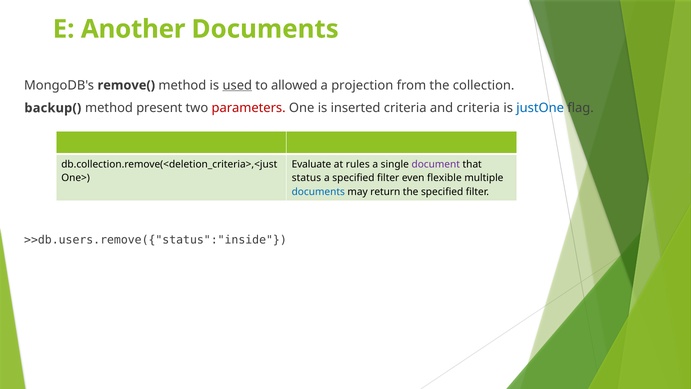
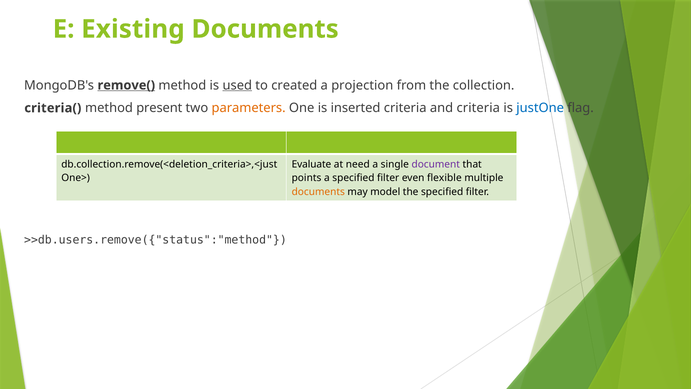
Another: Another -> Existing (133, 29)
remove( underline: none -> present (126, 85)
allowed: allowed -> created (294, 85)
backup(: backup( -> criteria( (53, 108)
parameters colour: red -> orange (249, 108)
rules: rules -> need (358, 164)
status: status -> points (307, 178)
documents colour: blue -> orange (318, 192)
return: return -> model (385, 192)
>>db.users.remove({"status":"inside: >>db.users.remove({"status":"inside -> >>db.users.remove({"status":"method (155, 240)
